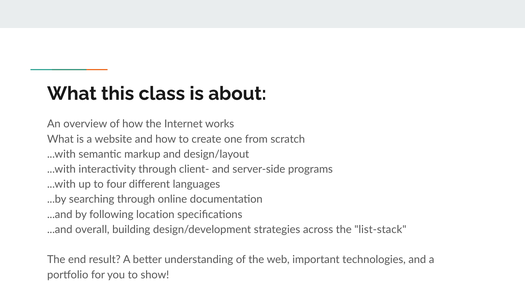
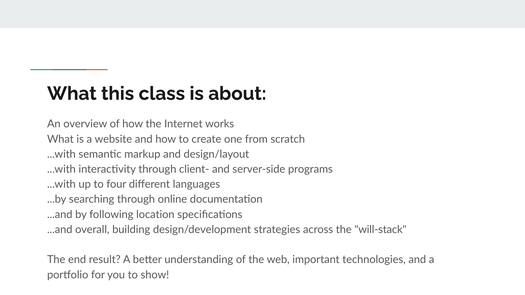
list-stack: list-stack -> will-stack (380, 230)
